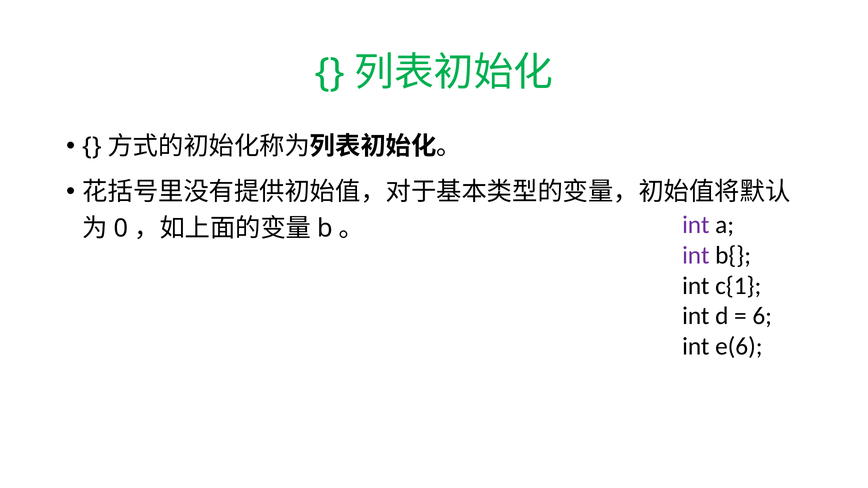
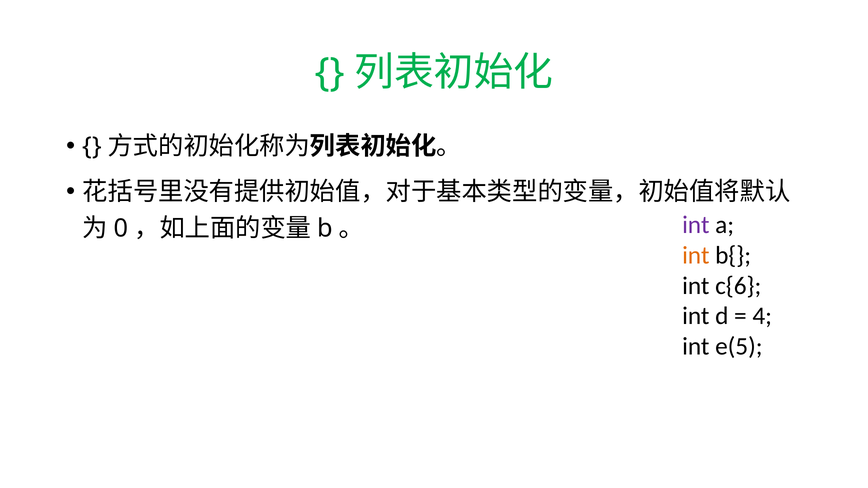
int colour: purple -> orange (696, 255)
c{1: c{1 -> c{6 (738, 286)
6: 6 -> 4 (762, 316)
e(6: e(6 -> e(5 (739, 347)
